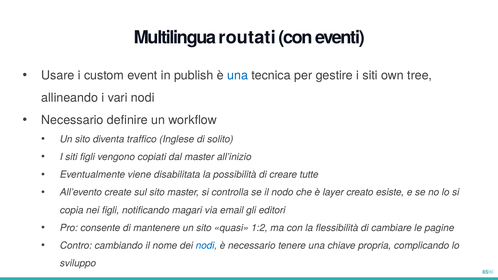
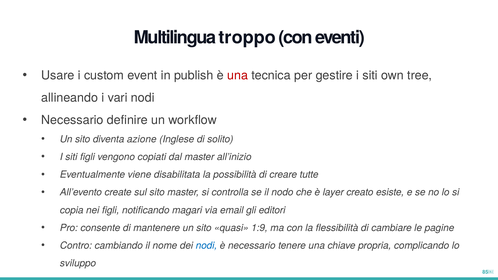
routati: routati -> troppo (247, 37)
una colour: blue -> red (238, 75)
traffico: traffico -> azione (142, 139)
1:2: 1:2 -> 1:9 (260, 228)
